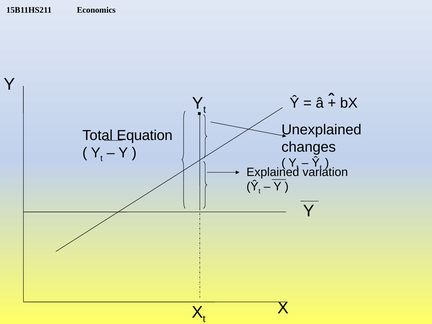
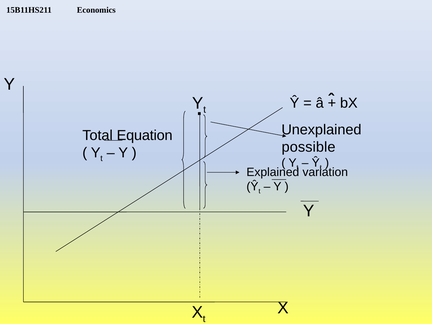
changes: changes -> possible (309, 147)
